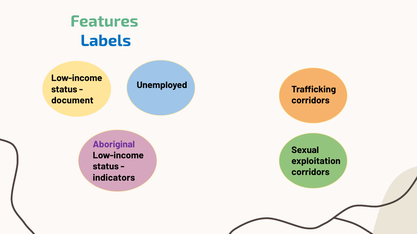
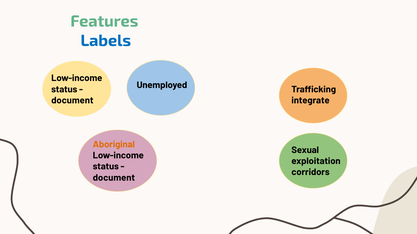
corridors: corridors -> integrate (311, 101)
Aboriginal colour: purple -> orange (114, 145)
indicators: indicators -> document (114, 178)
